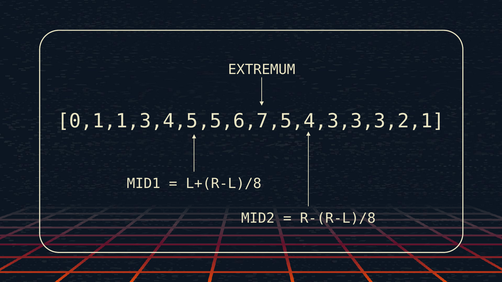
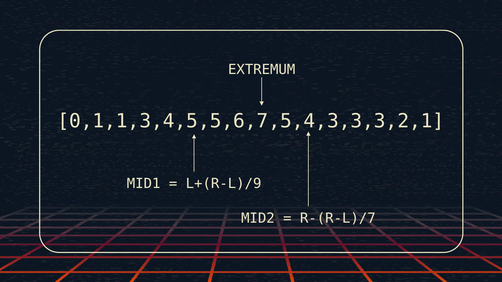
L+(R-L)/8: L+(R-L)/8 -> L+(R-L)/9 (224, 184)
R-(R-L)/8: R-(R-L)/8 -> R-(R-L)/7 (338, 218)
